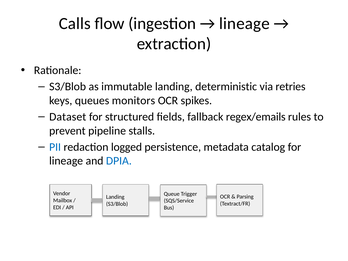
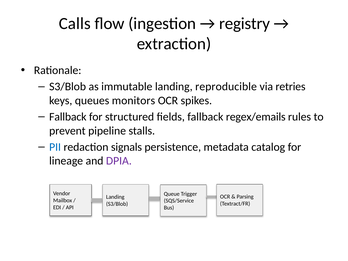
lineage: lineage -> registry (245, 24)
deterministic: deterministic -> reproducible (226, 87)
Dataset: Dataset -> Fallback (68, 117)
logged: logged -> signals (127, 147)
DPIA colour: blue -> purple (119, 161)
